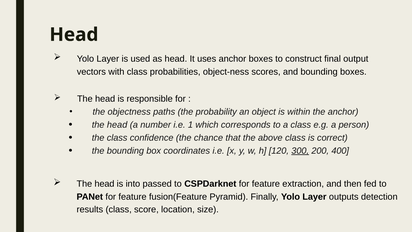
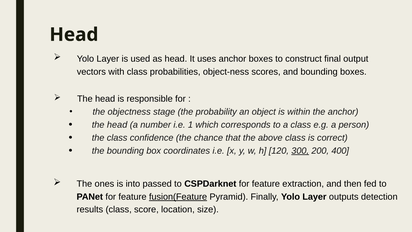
paths: paths -> stage (164, 112)
head: head -> ones (104, 184)
fusion(Feature underline: none -> present (178, 196)
